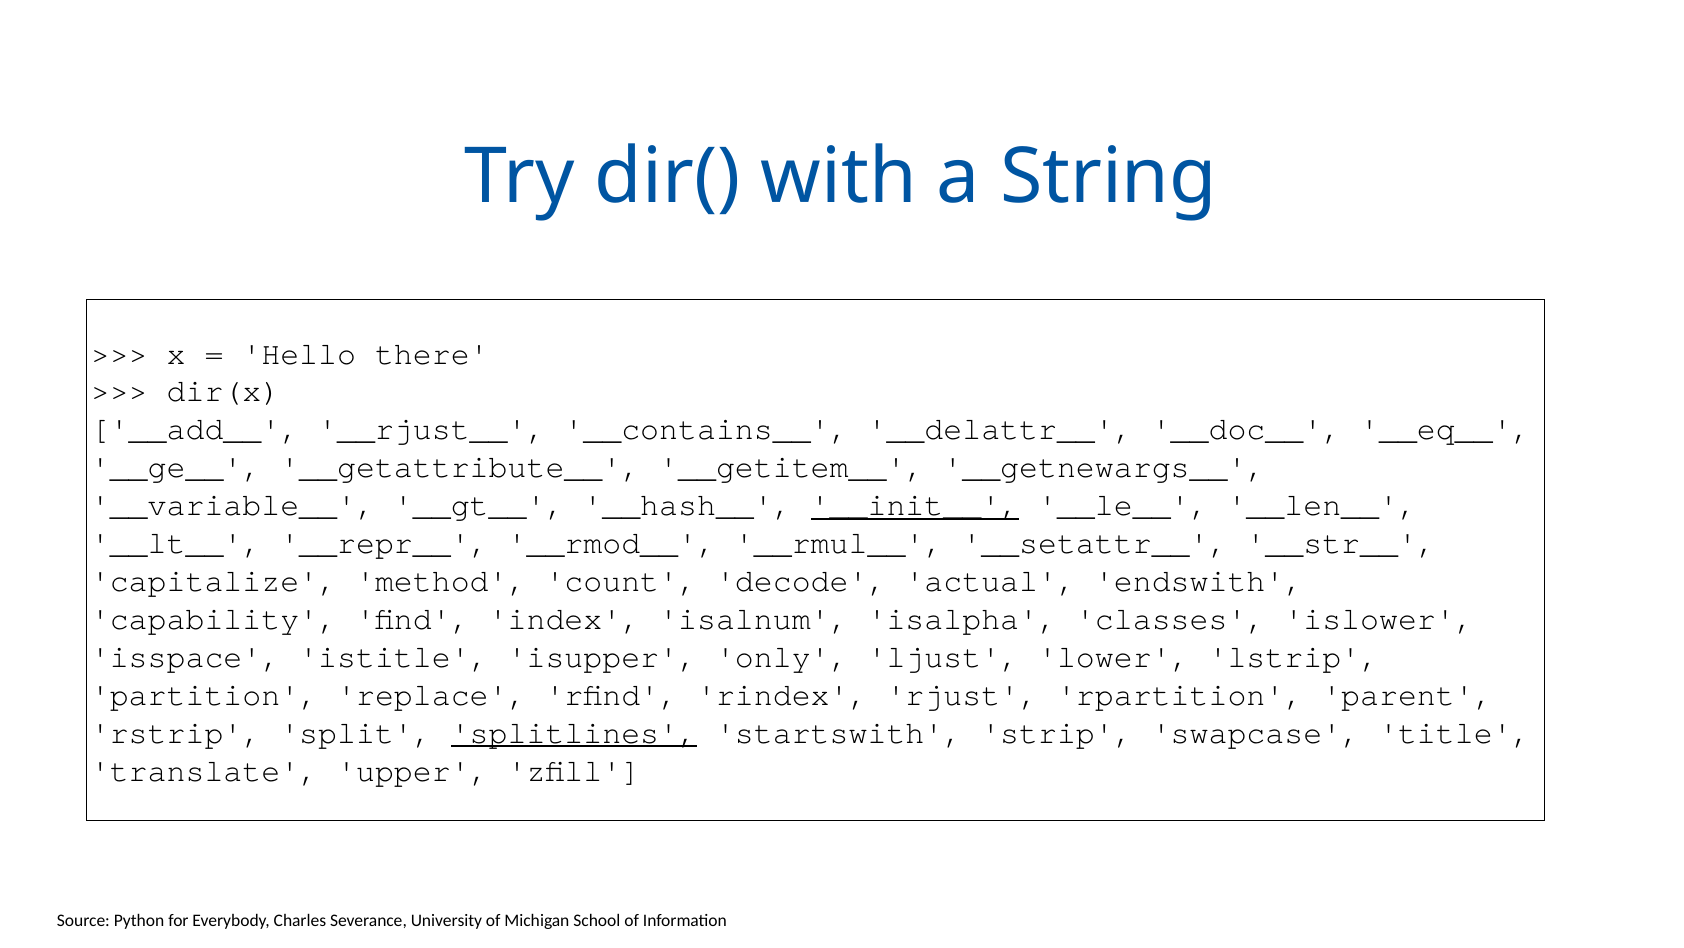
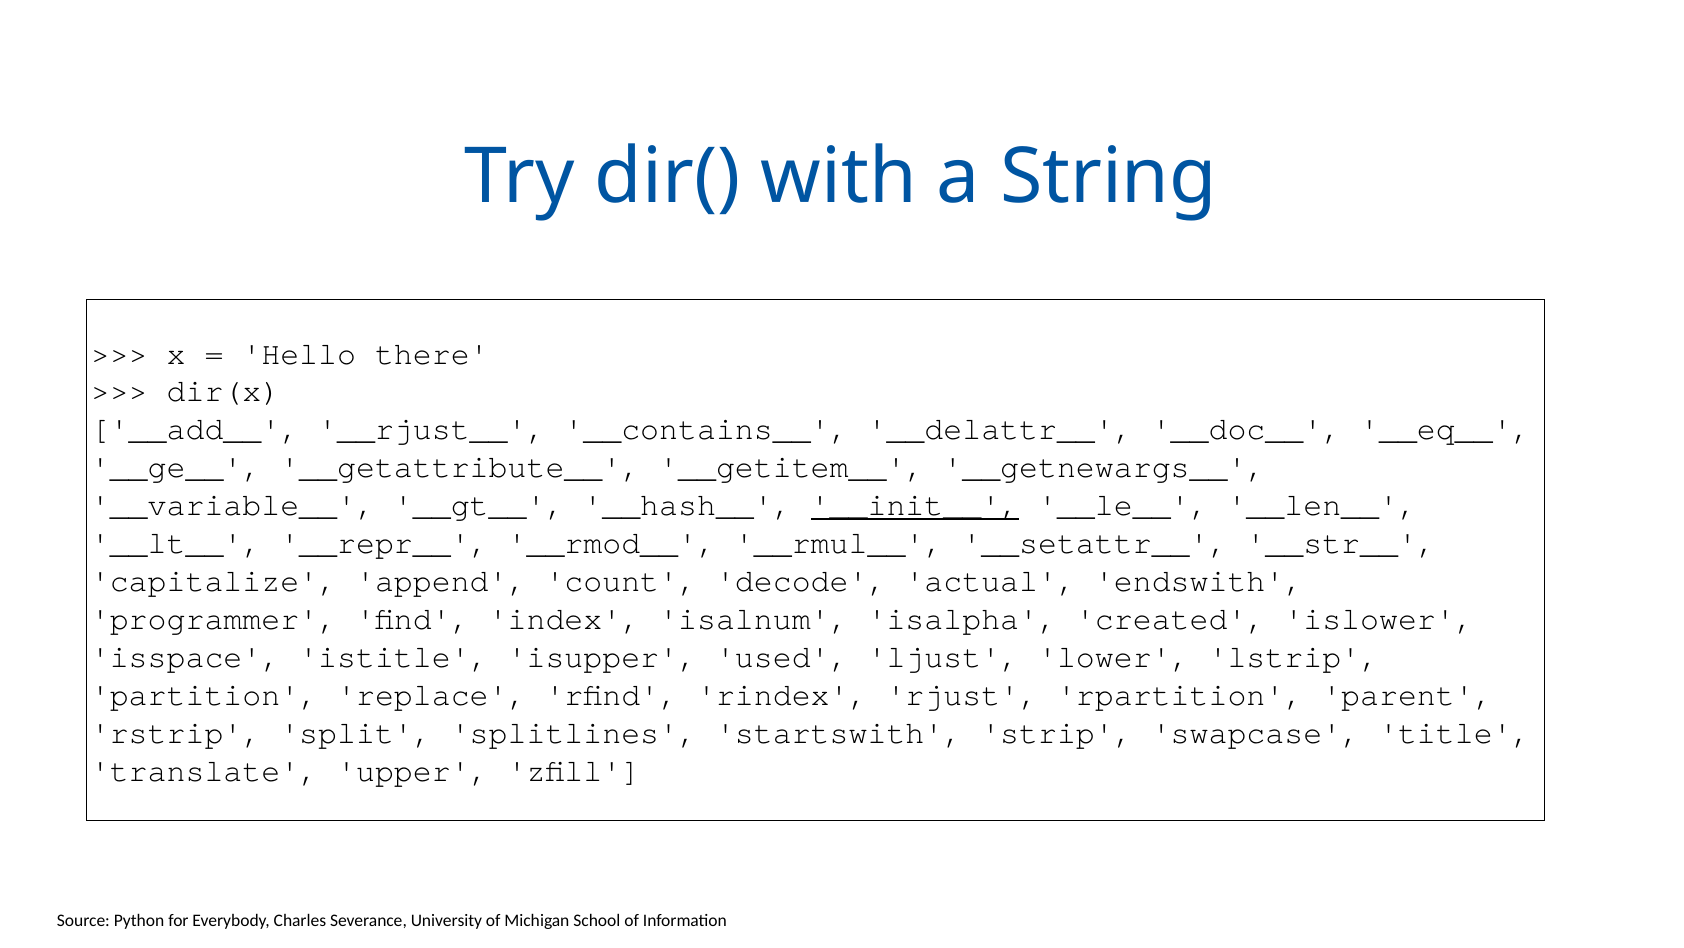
method: method -> append (441, 581)
capability: capability -> programmer (214, 619)
classes: classes -> created (1171, 619)
only: only -> used (782, 656)
splitlines underline: present -> none (574, 732)
